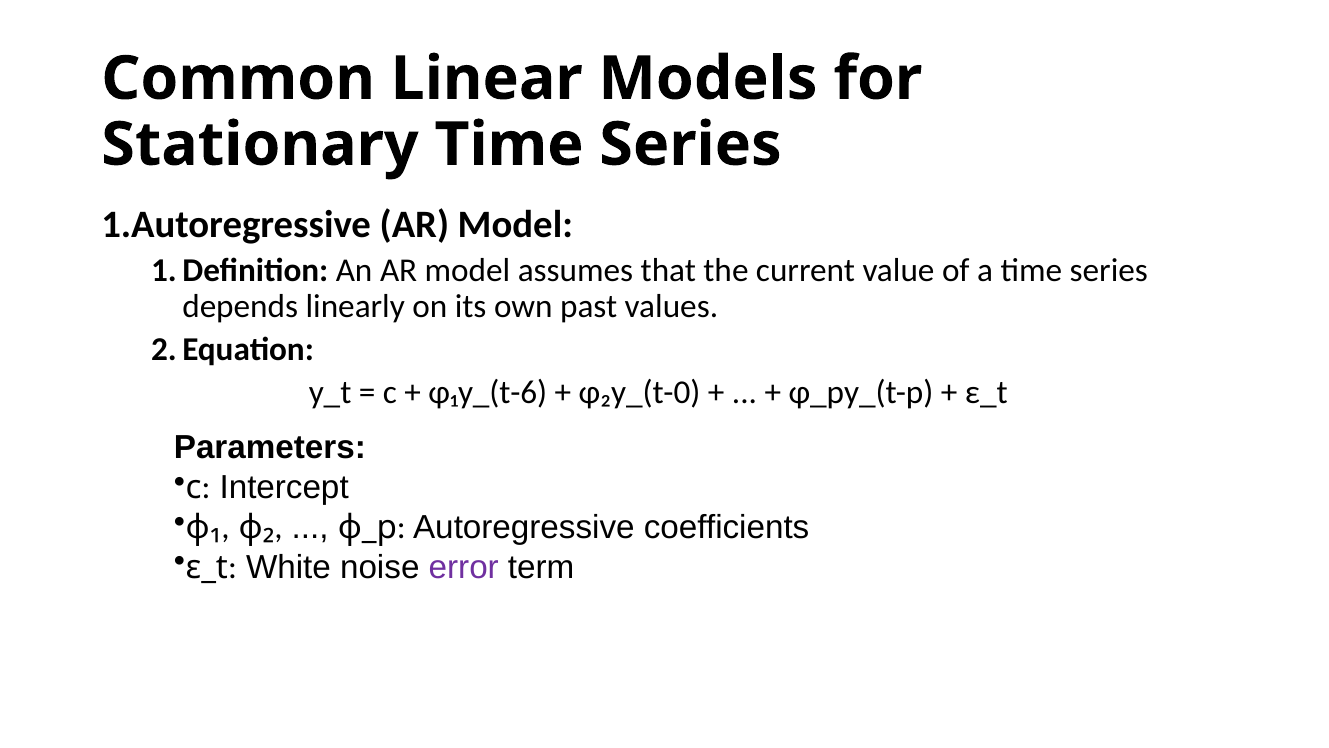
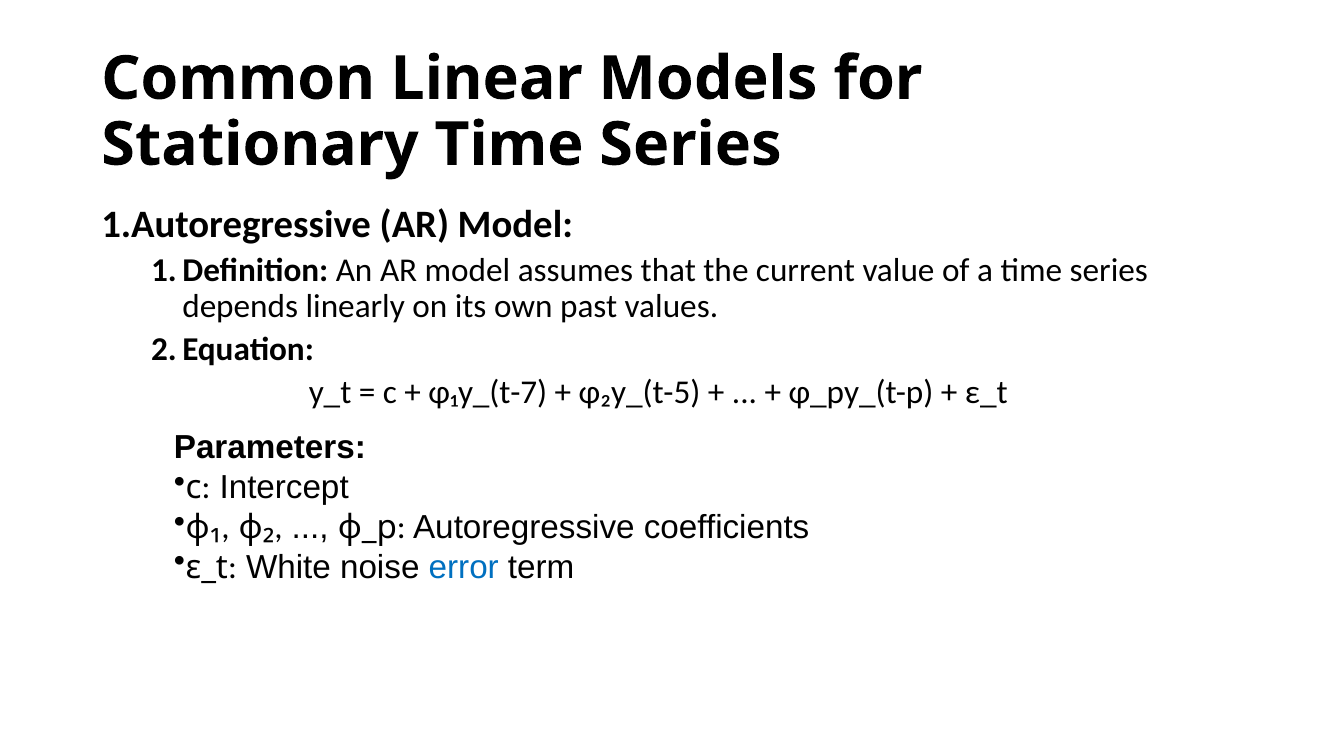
φ₁y_(t-6: φ₁y_(t-6 -> φ₁y_(t-7 (488, 392)
φ₂y_(t-0: φ₂y_(t-0 -> φ₂y_(t-5 (639, 392)
error colour: purple -> blue (464, 567)
